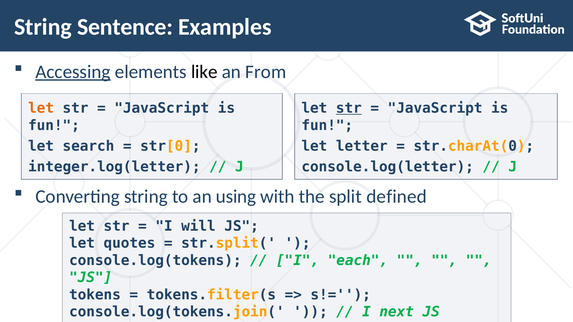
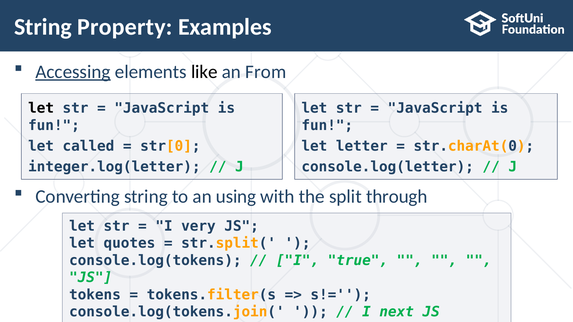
Sentence: Sentence -> Property (125, 27)
let colour: orange -> black (41, 108)
str underline: present -> none (349, 108)
search: search -> called (88, 146)
defined: defined -> through (397, 197)
will: will -> very (198, 226)
each: each -> true (358, 261)
